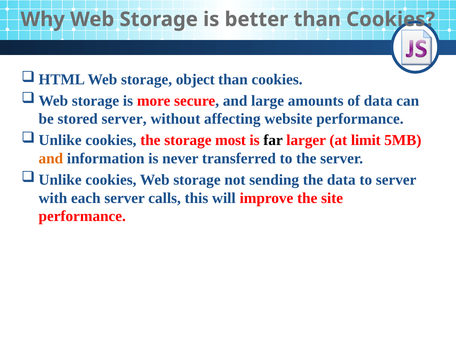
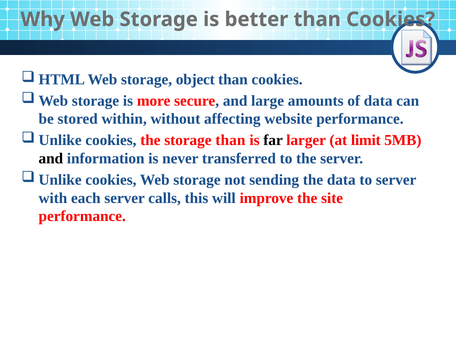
stored server: server -> within (124, 119)
storage most: most -> than (230, 140)
and colour: orange -> black (51, 158)
